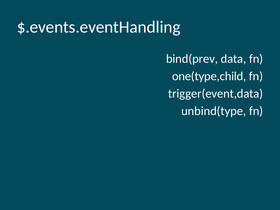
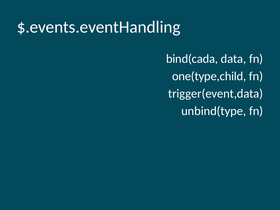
bind(prev: bind(prev -> bind(cada (192, 59)
